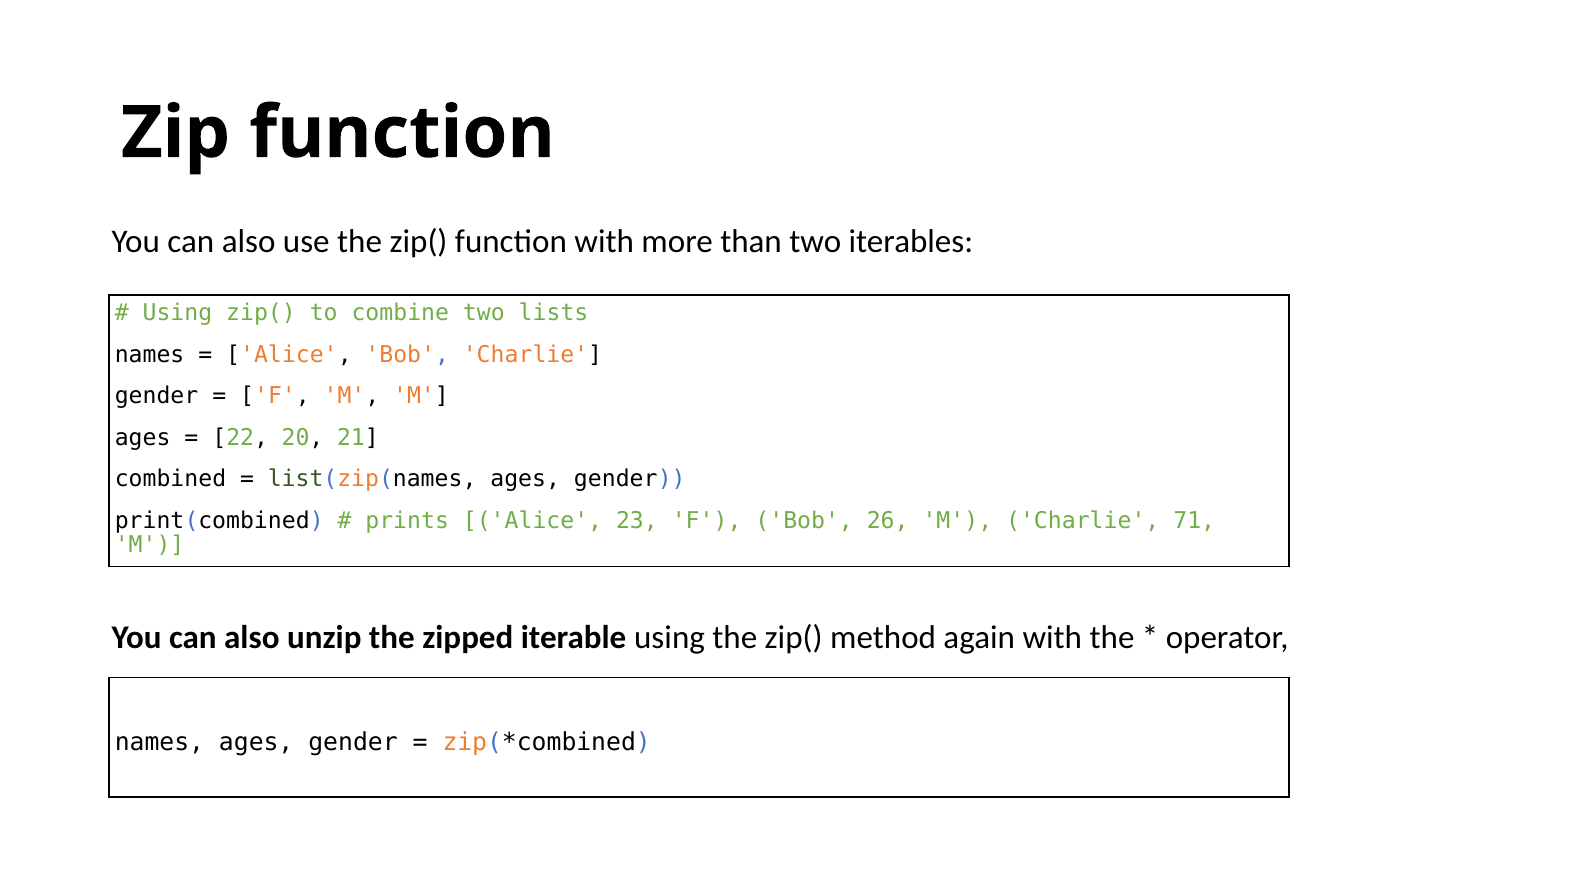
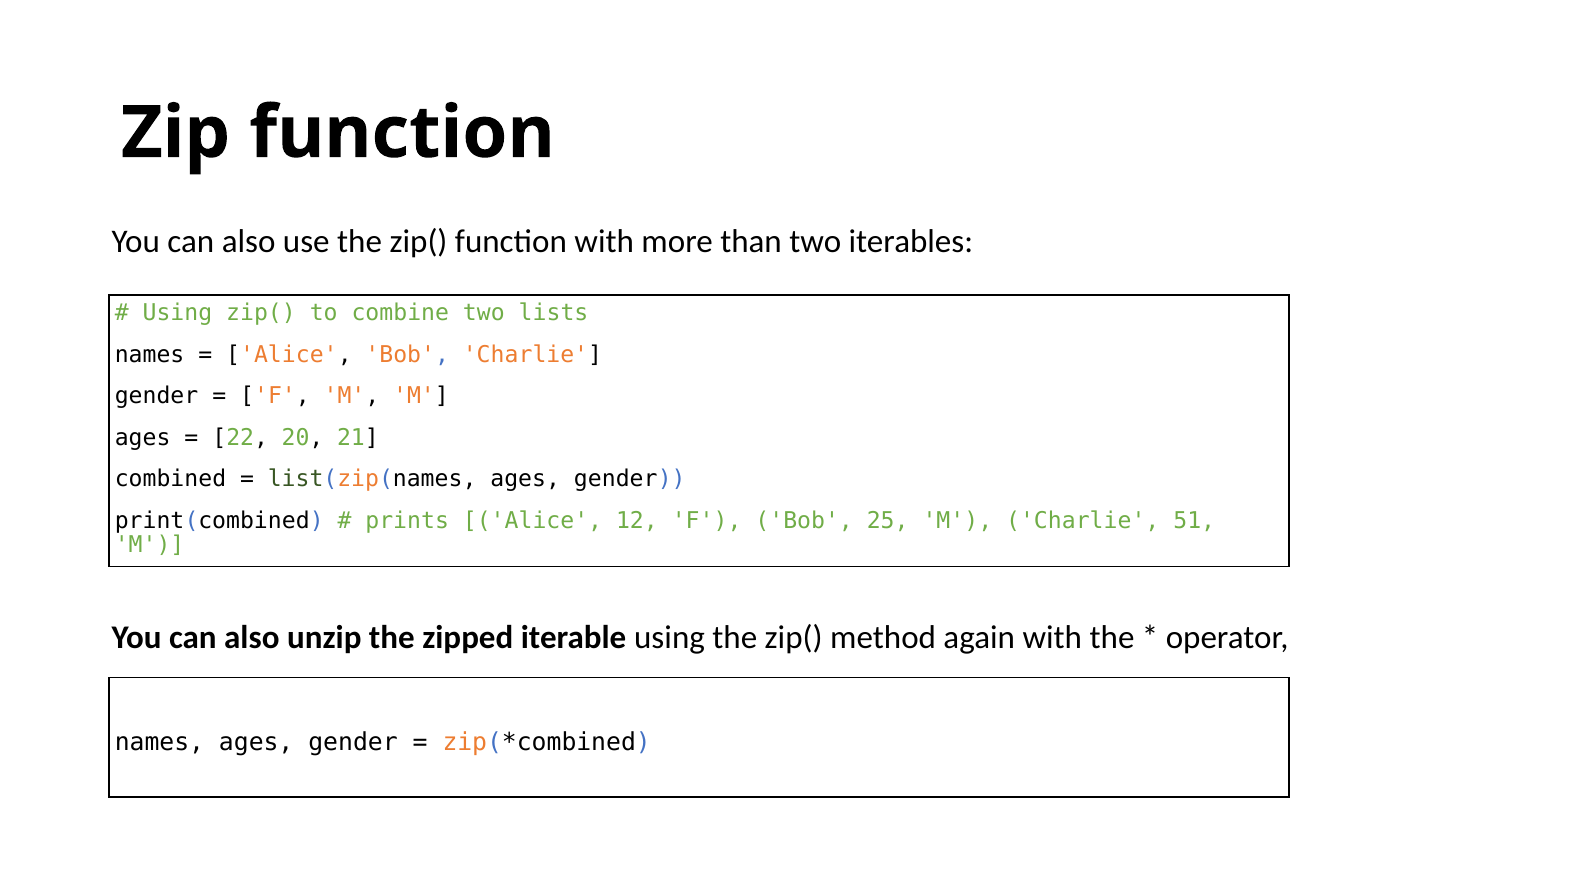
23: 23 -> 12 (637, 520)
26: 26 -> 25 (888, 520)
71: 71 -> 51 (1194, 520)
